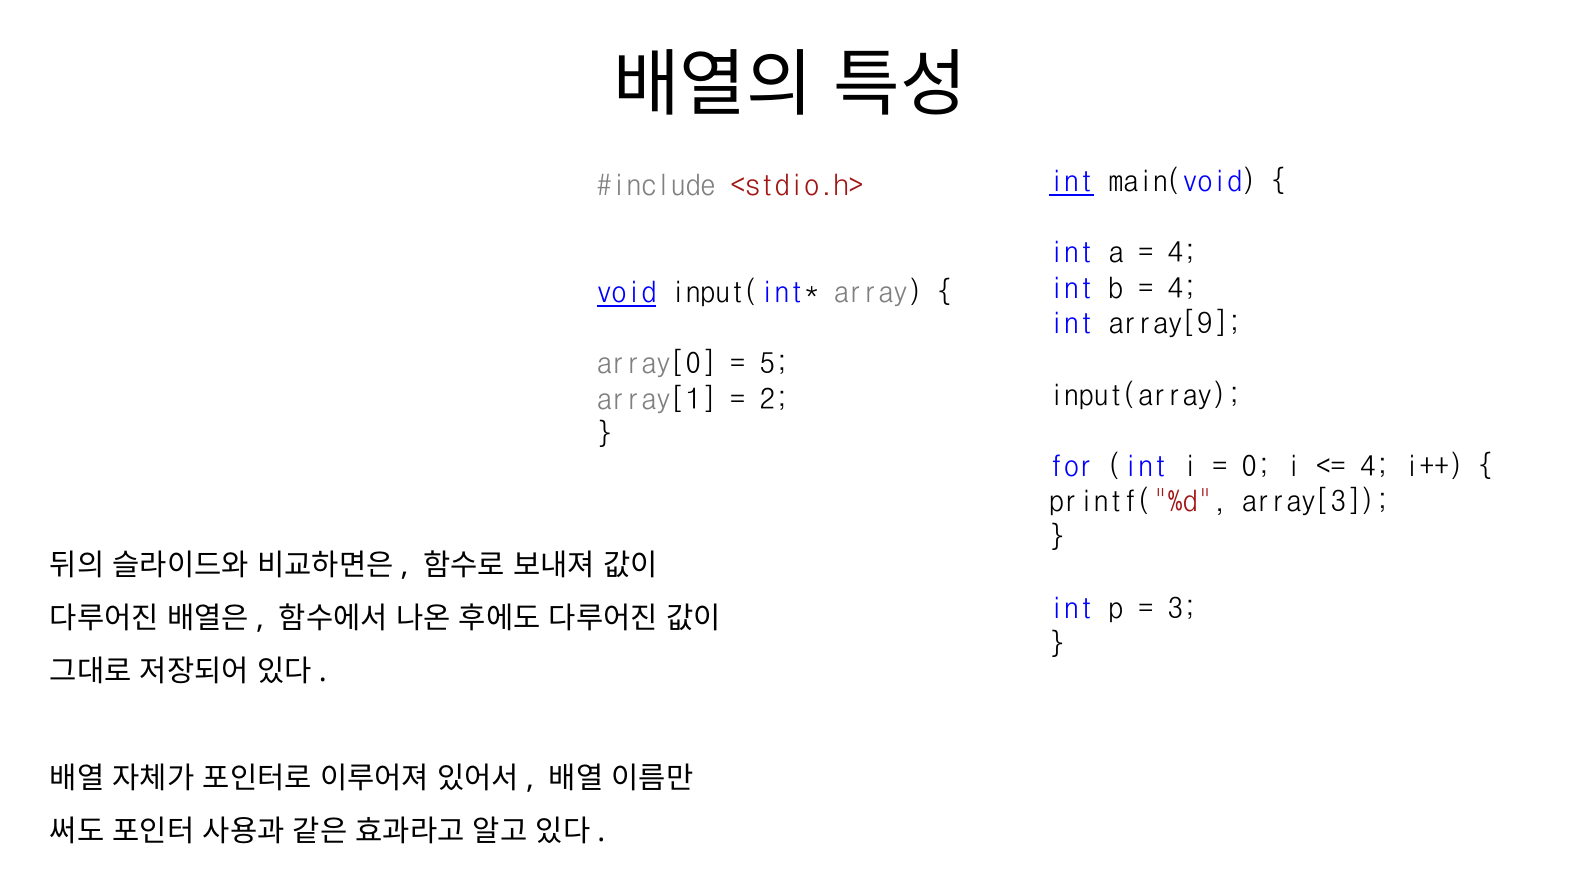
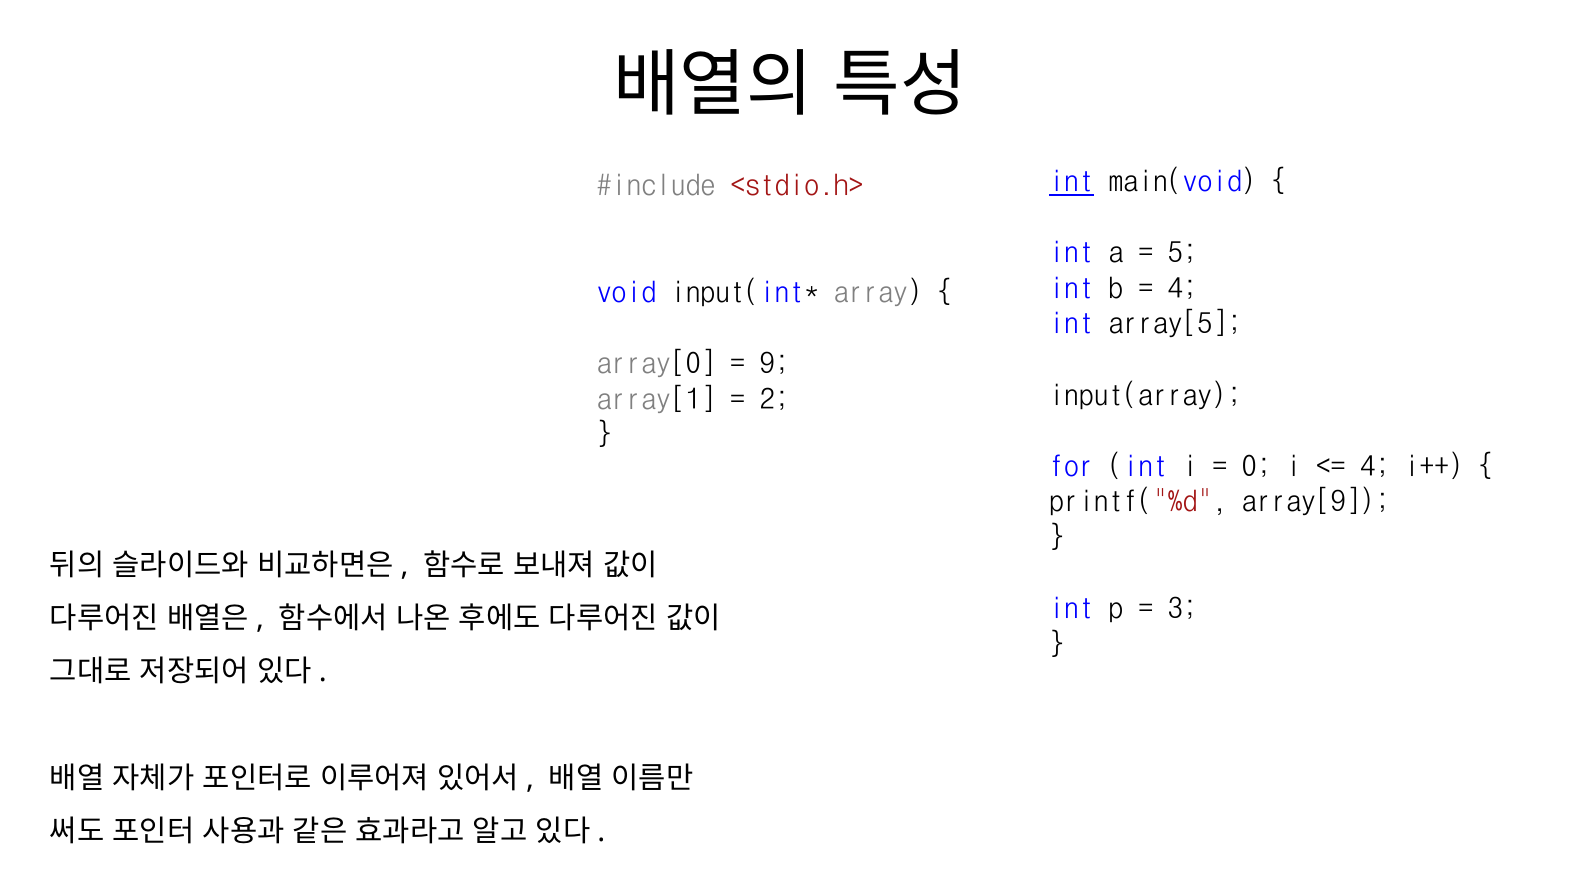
4: 4 -> 5 (1183, 253)
void underline: present -> none (627, 293)
array[9: array[9 -> array[5 (1175, 324)
5: 5 -> 9 (775, 364)
array[3: array[3 -> array[9 (1316, 502)
